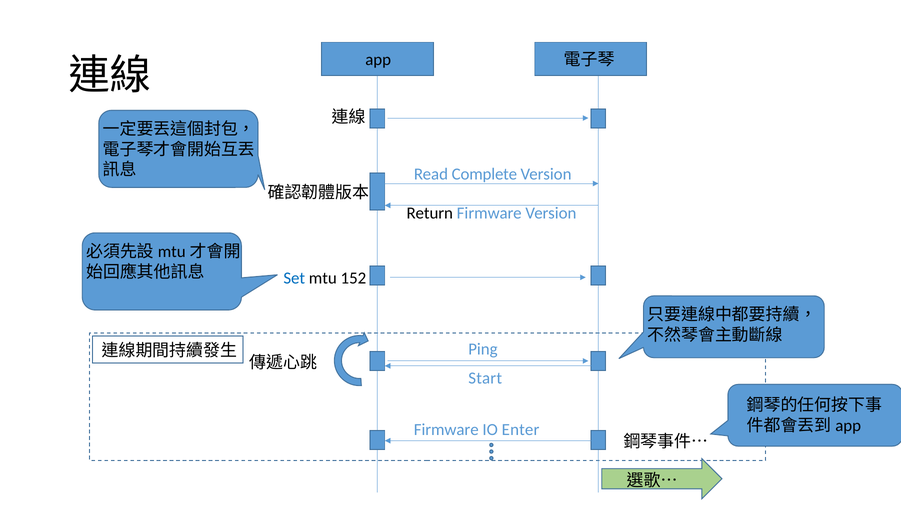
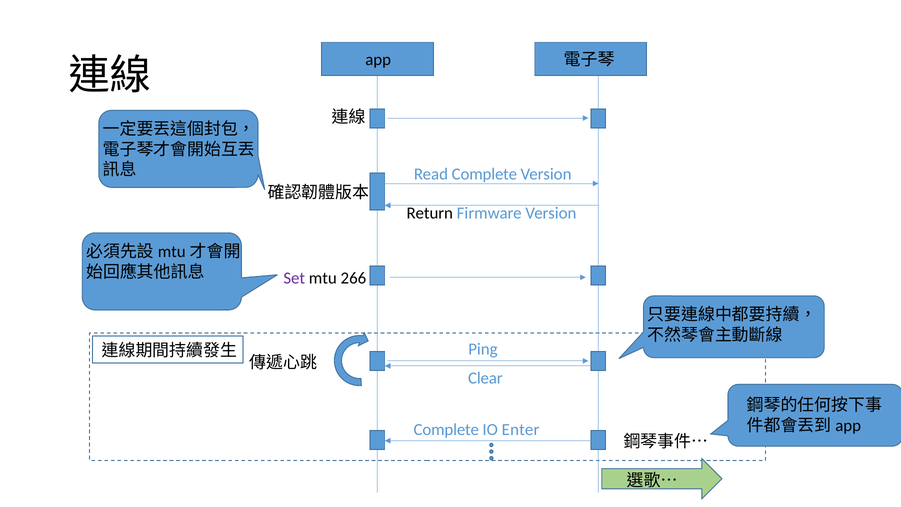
Set colour: blue -> purple (294, 278)
152: 152 -> 266 (353, 278)
Start: Start -> Clear (485, 378)
Firmware: Firmware -> Complete (446, 430)
